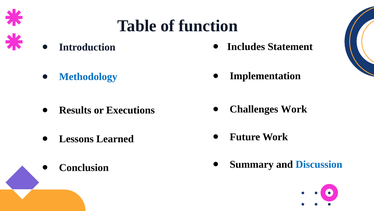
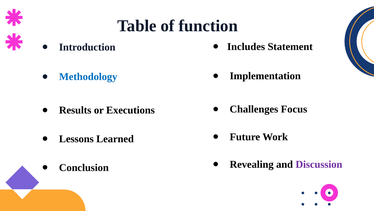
Challenges Work: Work -> Focus (294, 109)
Summary: Summary -> Revealing (252, 164)
Discussion colour: blue -> purple (319, 164)
